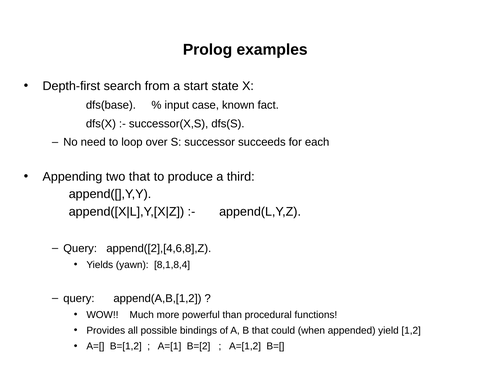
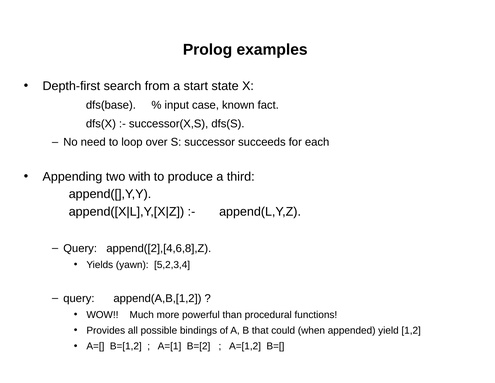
two that: that -> with (140, 176)
8,1,8,4: 8,1,8,4 -> 5,2,3,4 (172, 265)
